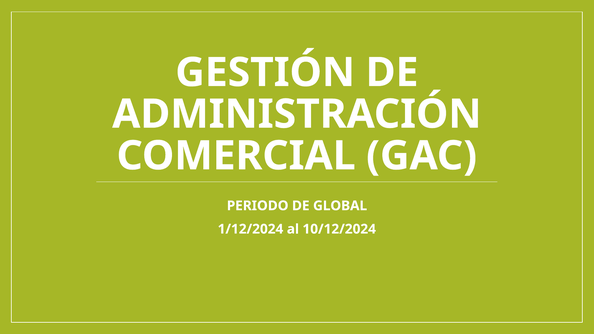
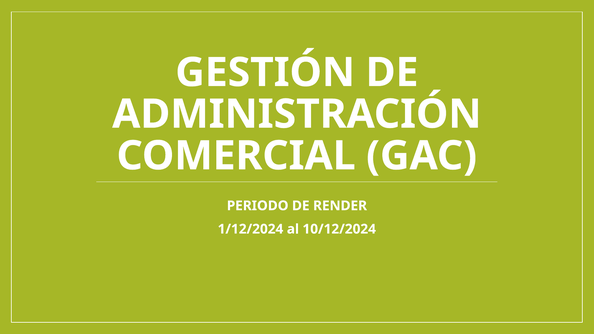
GLOBAL: GLOBAL -> RENDER (340, 206)
